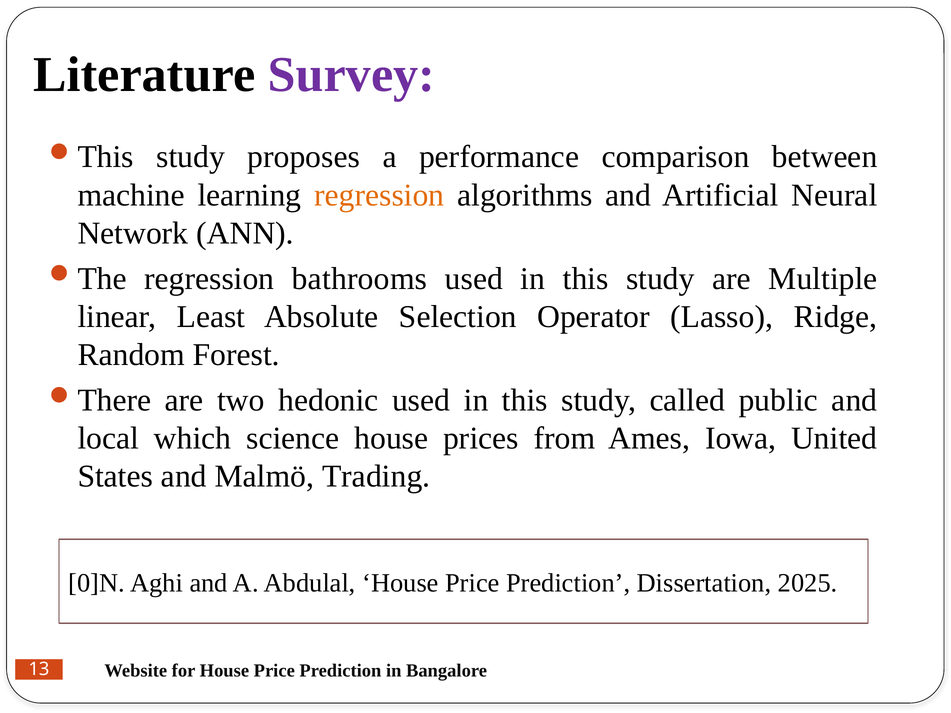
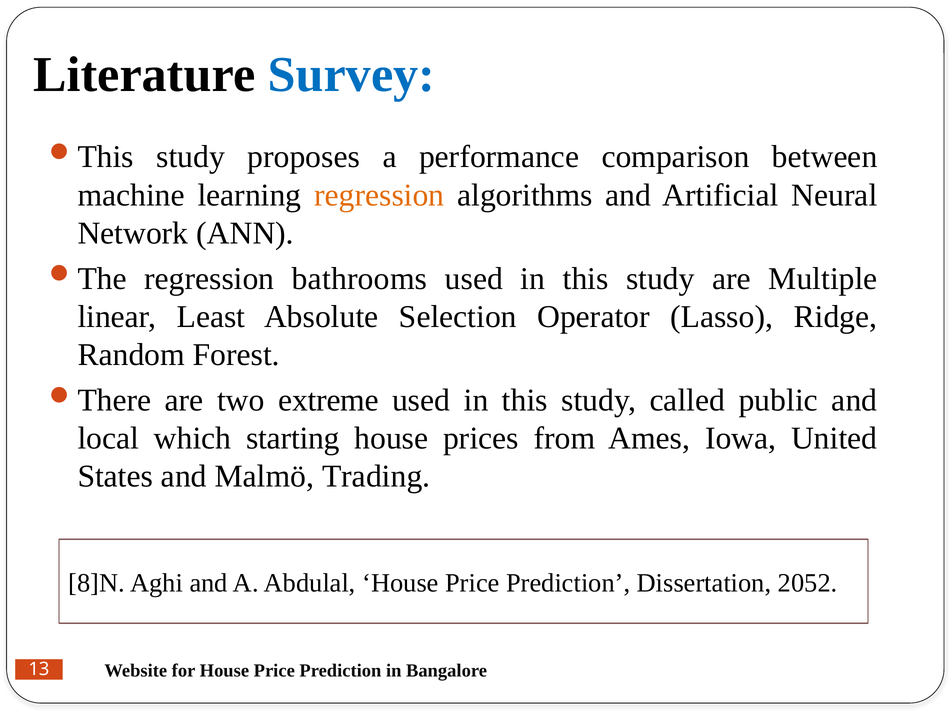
Survey colour: purple -> blue (352, 75)
hedonic: hedonic -> extreme (329, 401)
science: science -> starting (293, 439)
0]N: 0]N -> 8]N (97, 583)
2025: 2025 -> 2052 (808, 583)
